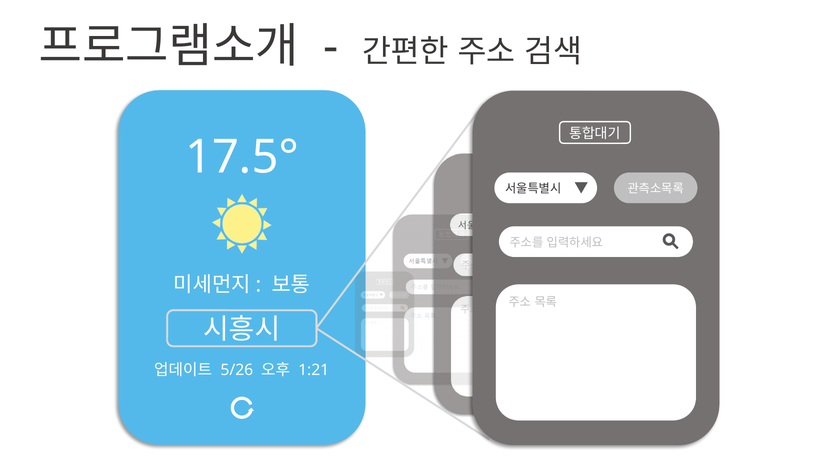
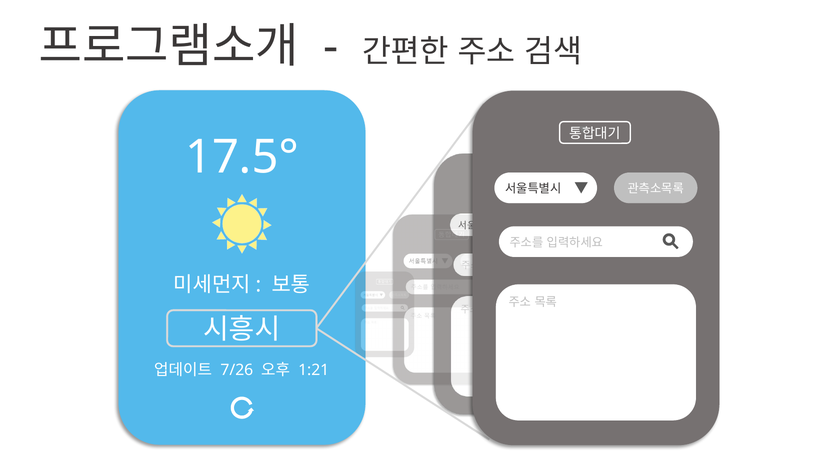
5/26: 5/26 -> 7/26 (237, 370)
